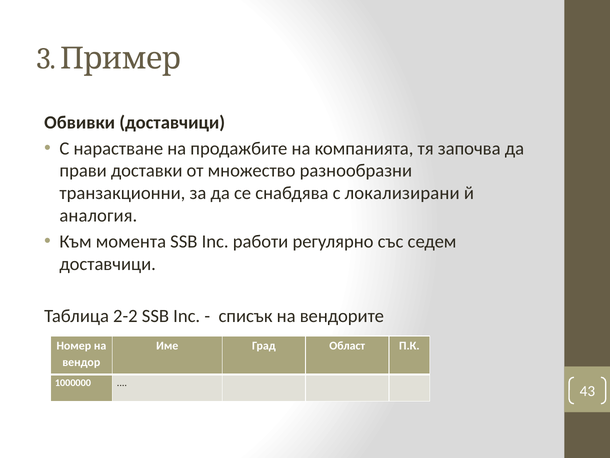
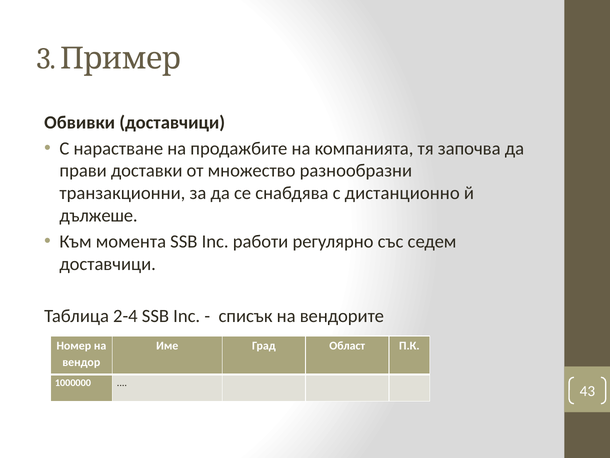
локализирани: локализирани -> дистанционно (402, 193)
аналогия: аналогия -> дължеше (99, 215)
2-2: 2-2 -> 2-4 (125, 316)
